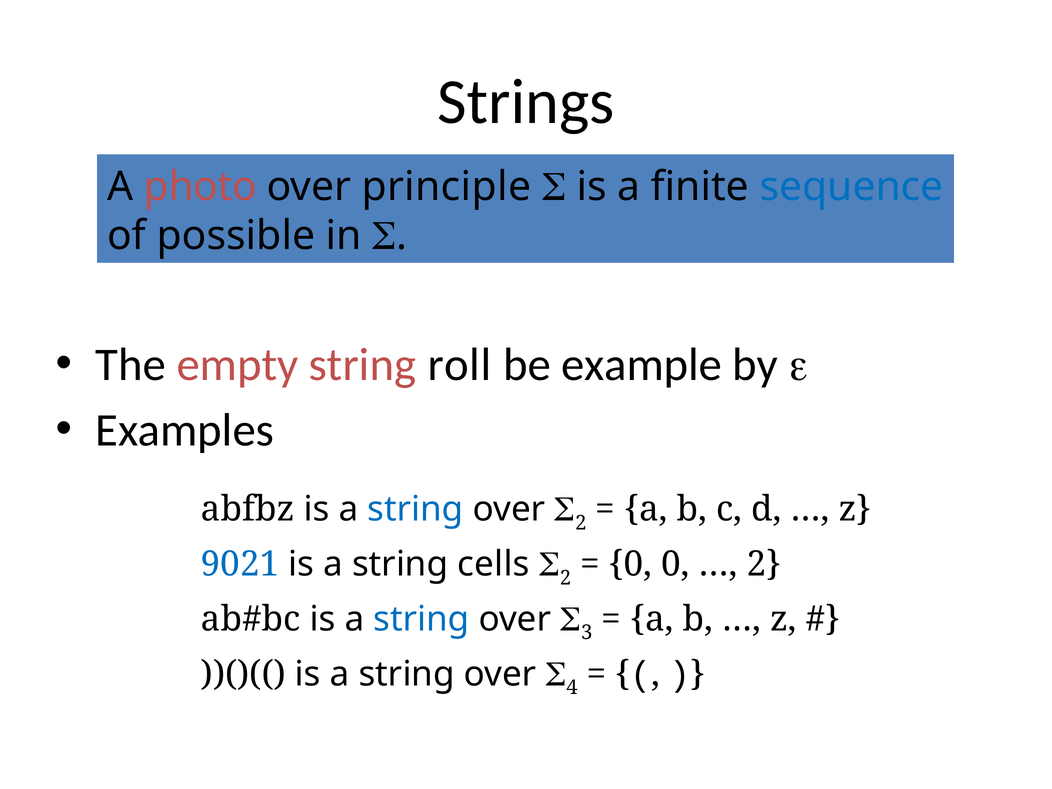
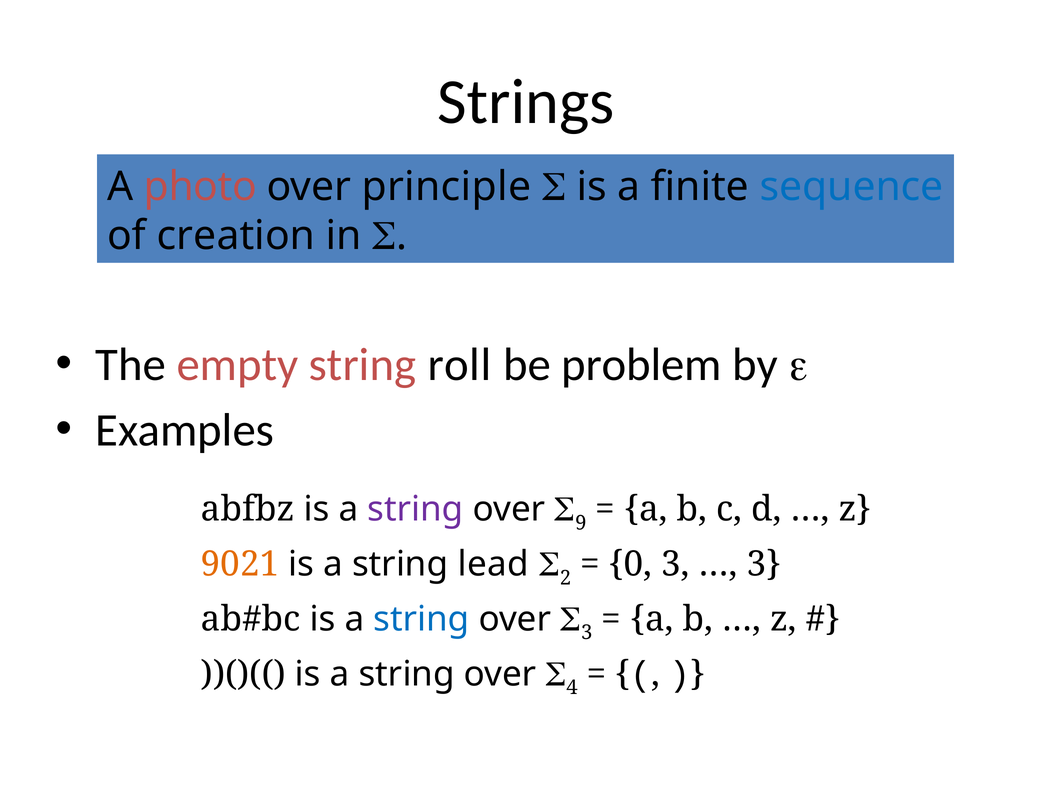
possible: possible -> creation (236, 236)
example: example -> problem (642, 365)
string colour: blue -> purple (415, 509)
over S 2: 2 -> 9 (581, 523)
9021 colour: blue -> orange (240, 564)
cells: cells -> lead (493, 564)
0 0: 0 -> 3 (676, 564)
2: 2 -> 3 (764, 564)
